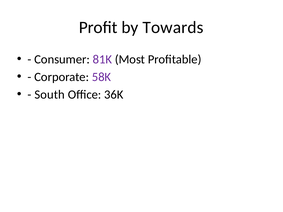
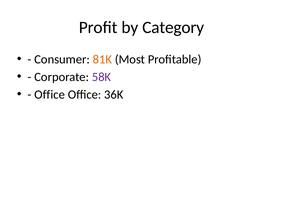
Towards: Towards -> Category (173, 27)
81K colour: purple -> orange (102, 59)
South: South -> Office (50, 95)
